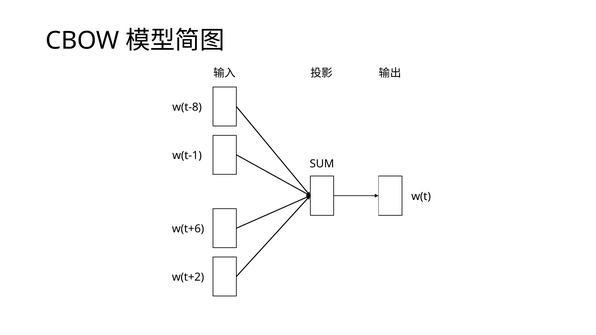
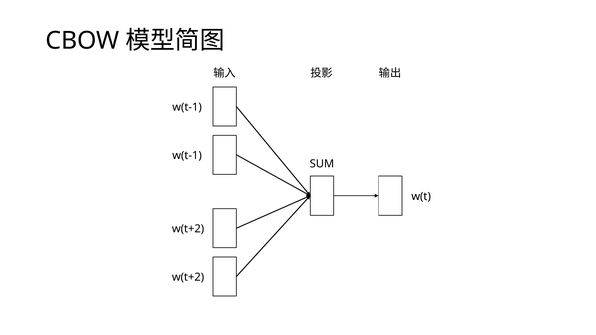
w(t-8: w(t-8 -> w(t-1 (187, 107)
w(t+6: w(t+6 -> w(t+2 (188, 229)
